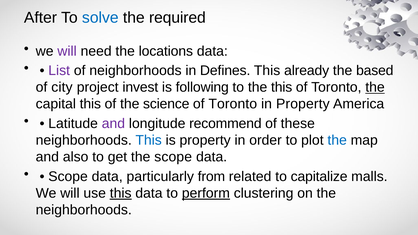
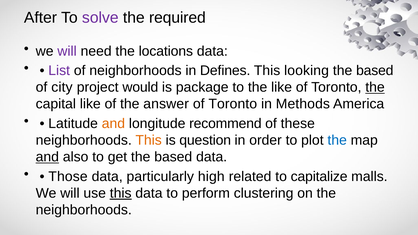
solve colour: blue -> purple (100, 18)
already: already -> looking (307, 71)
invest: invest -> would (140, 87)
following: following -> package (202, 87)
the this: this -> like (282, 87)
capital this: this -> like (90, 104)
science: science -> answer (166, 104)
in Property: Property -> Methods (303, 104)
and colour: purple -> orange (113, 124)
This colour: blue -> orange (149, 140)
is property: property -> question (205, 140)
and underline: none -> present (47, 157)
get the scope: scope -> based (173, 157)
Scope: Scope -> Those (68, 177)
from: from -> high (211, 177)
perform underline: present -> none (206, 193)
